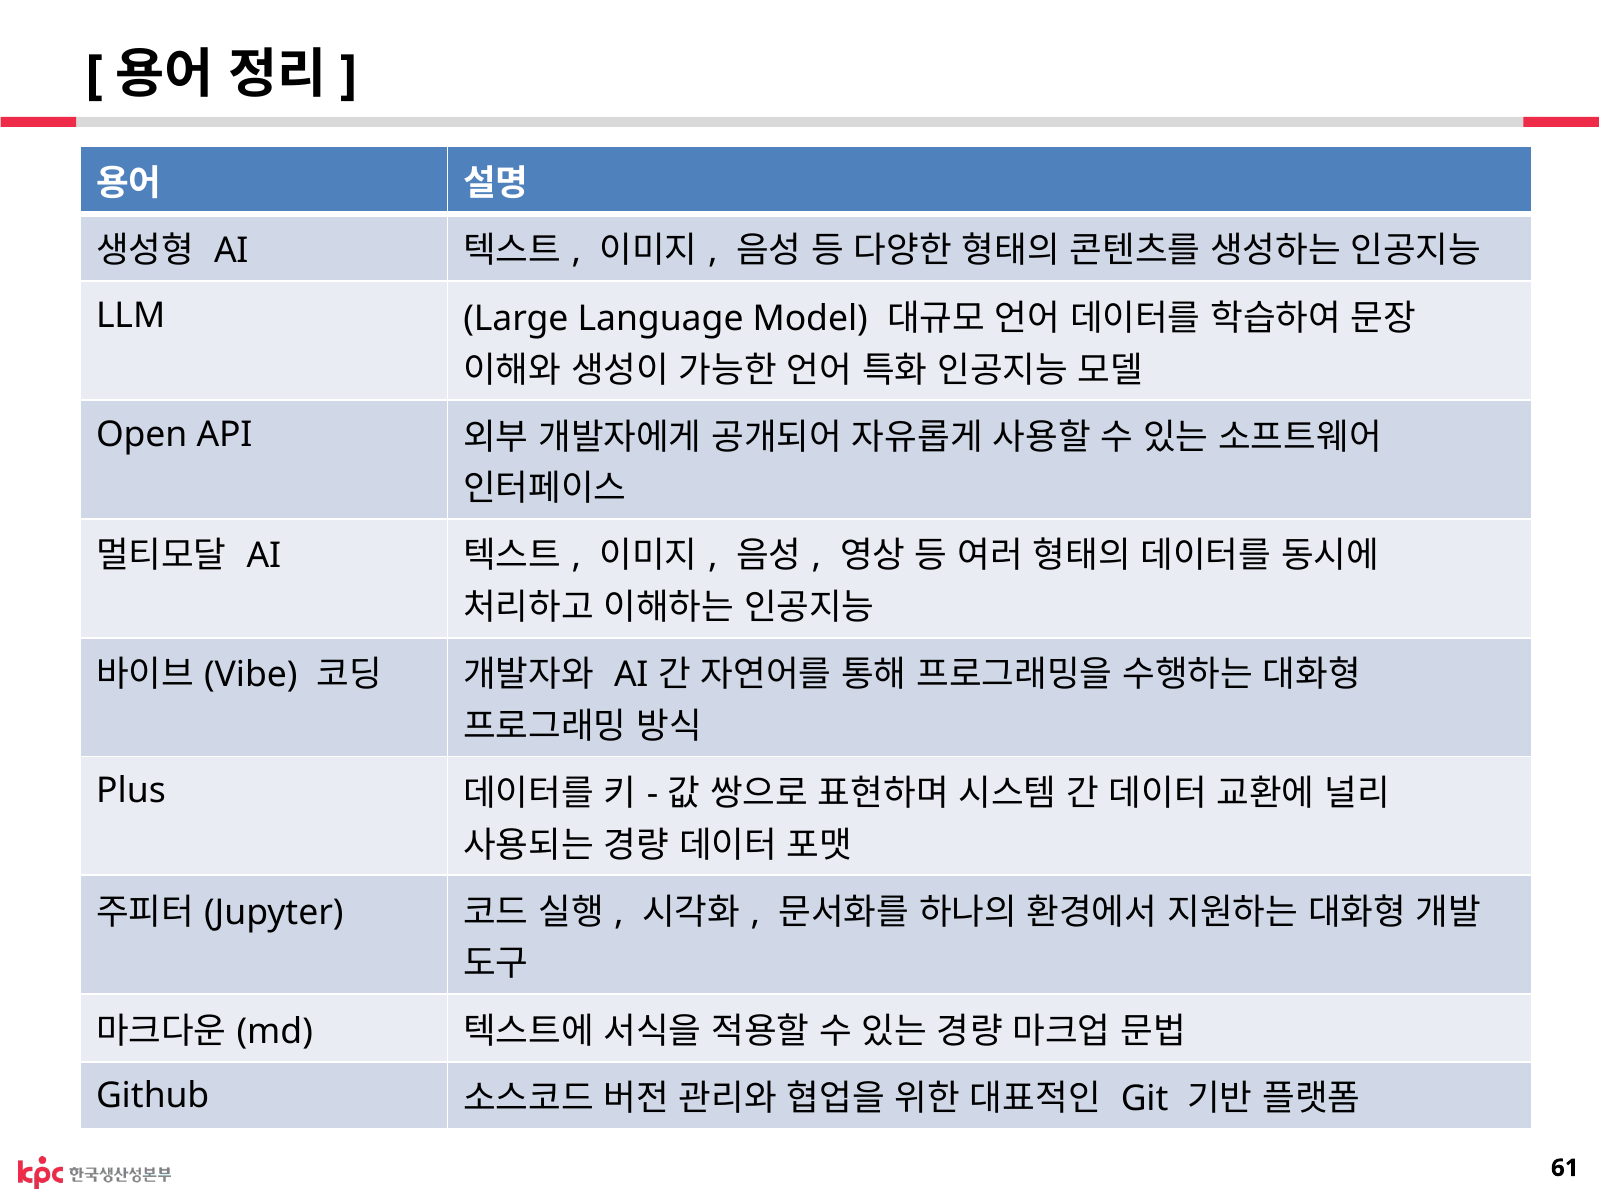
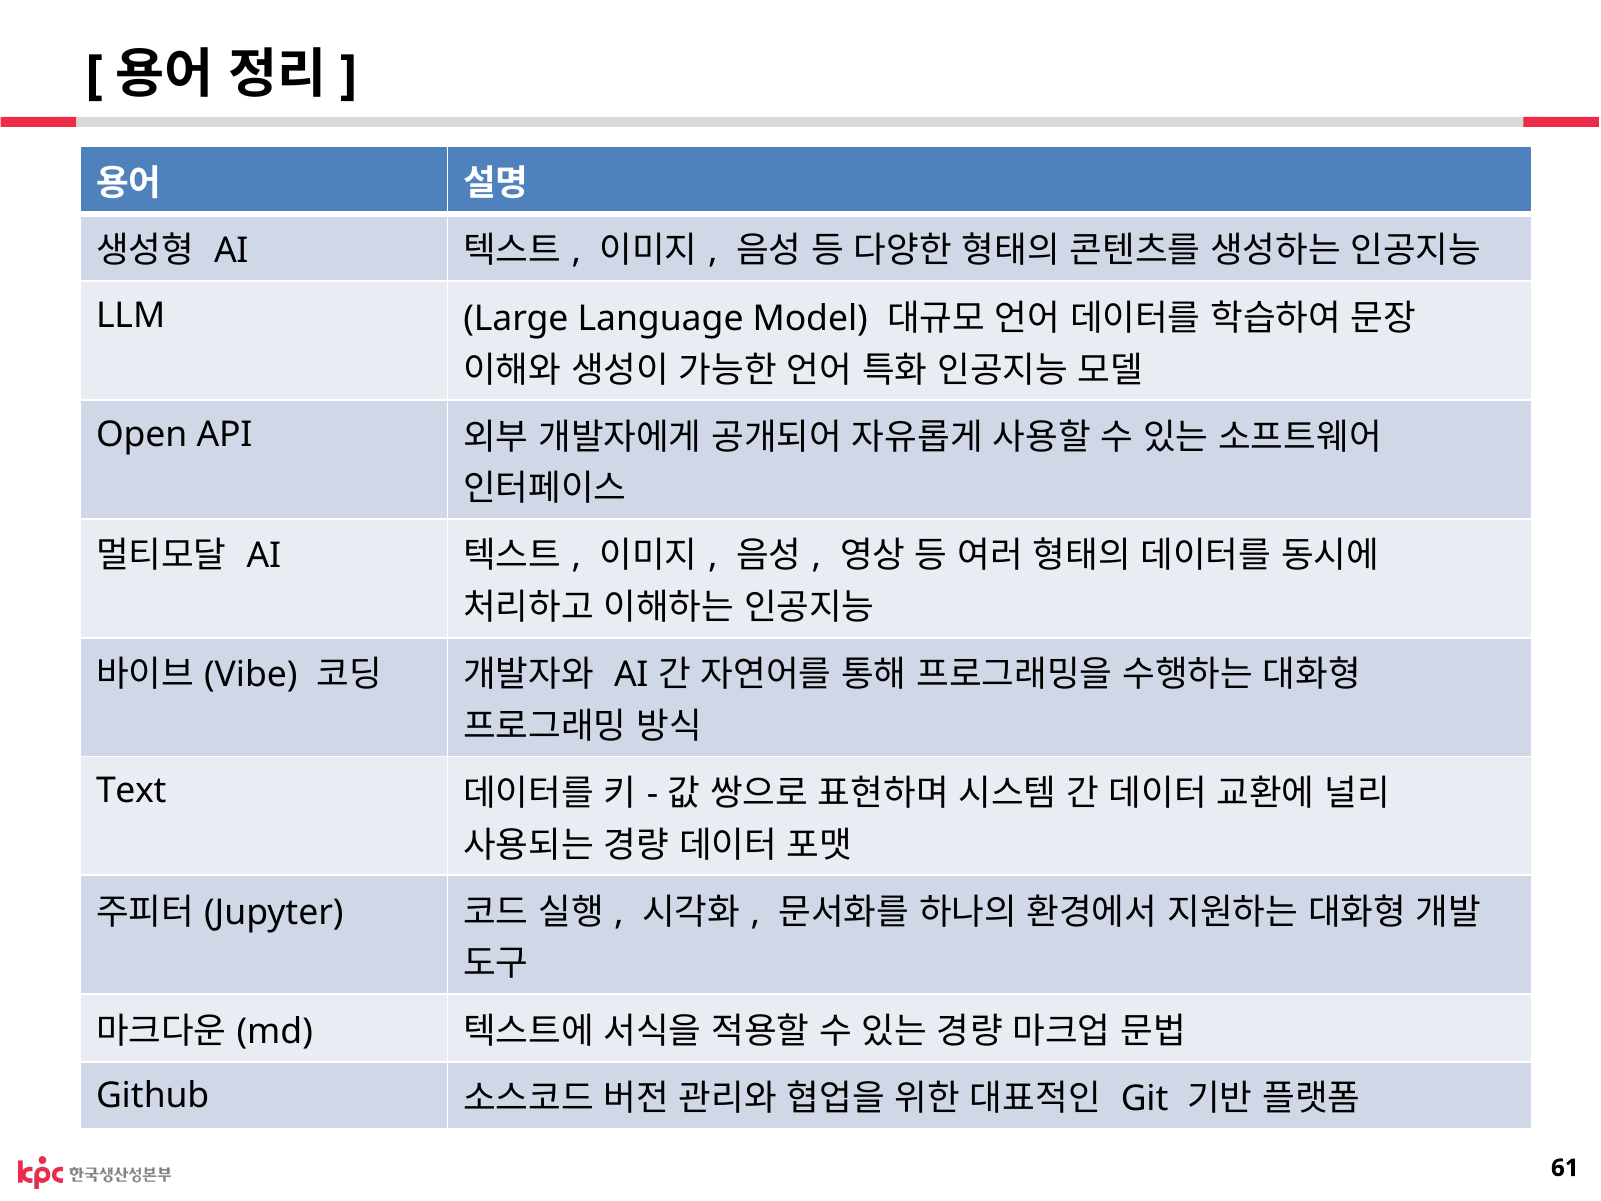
Plus: Plus -> Text (131, 791)
